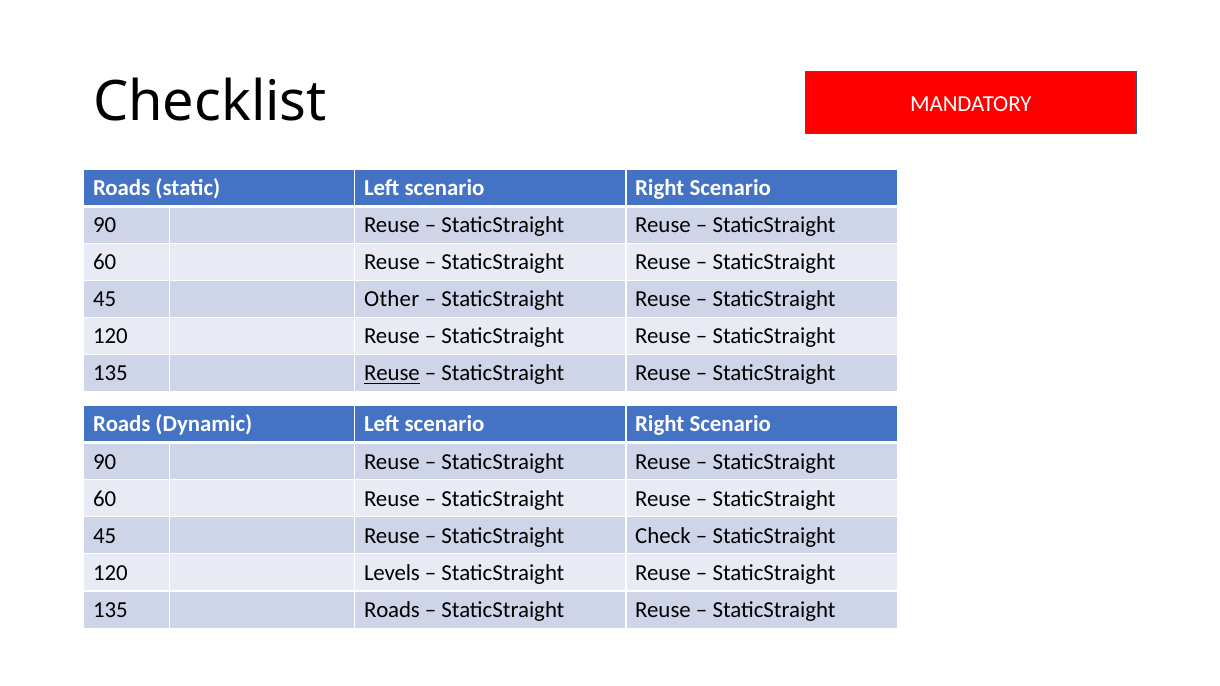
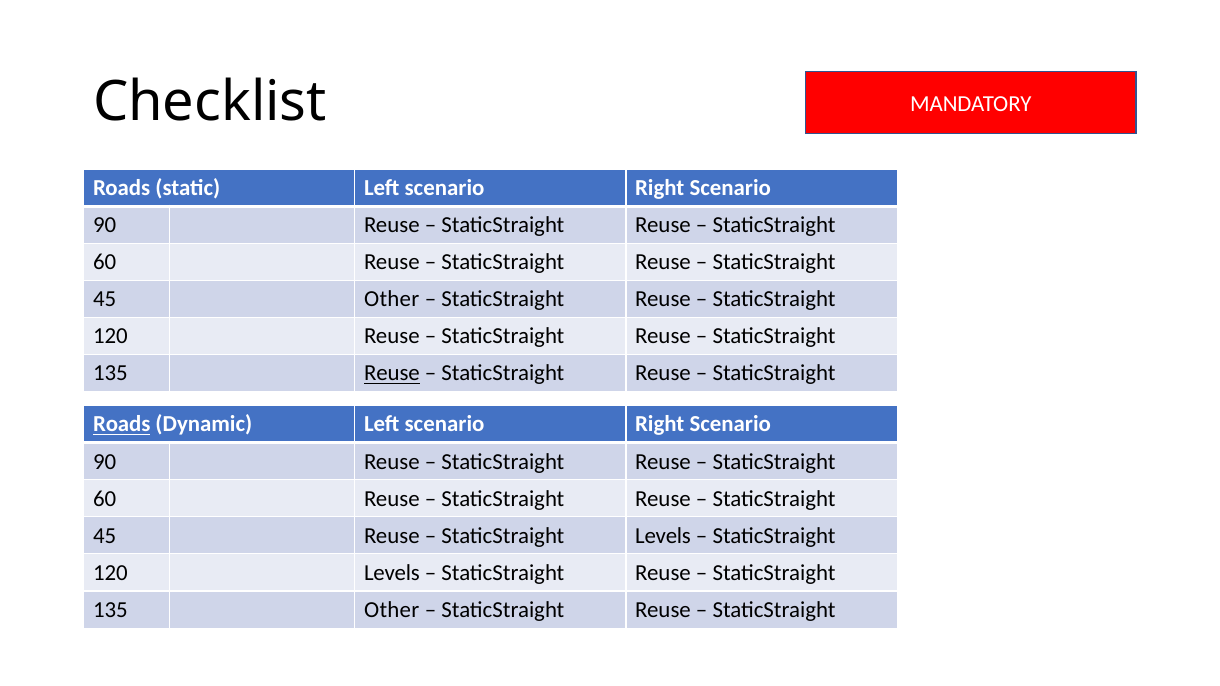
Roads underline: none -> present (122, 425)
StaticStraight Check: Check -> Levels (663, 536)
135 Roads: Roads -> Other (392, 610)
